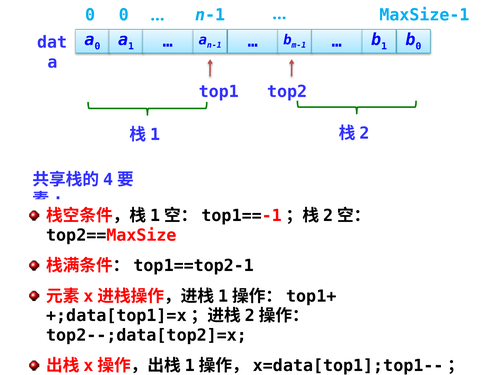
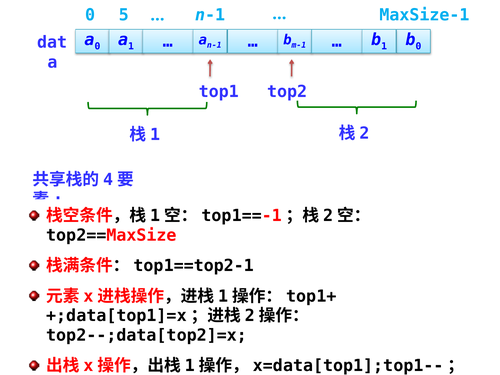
0 0: 0 -> 5 (124, 15)
